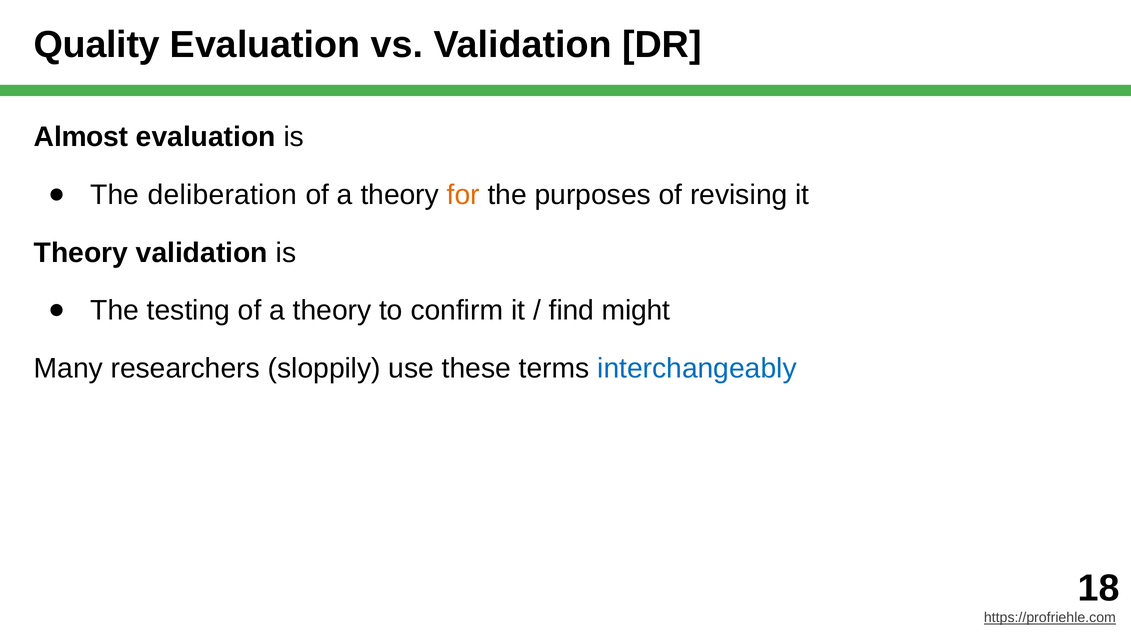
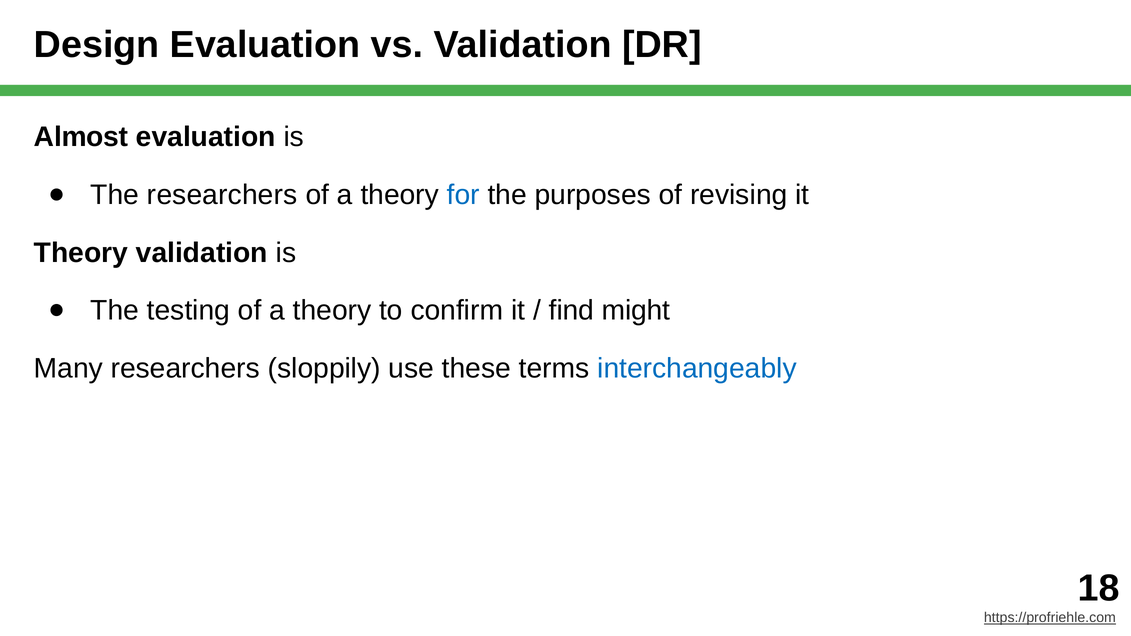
Quality: Quality -> Design (97, 45)
The deliberation: deliberation -> researchers (222, 195)
for colour: orange -> blue (463, 195)
